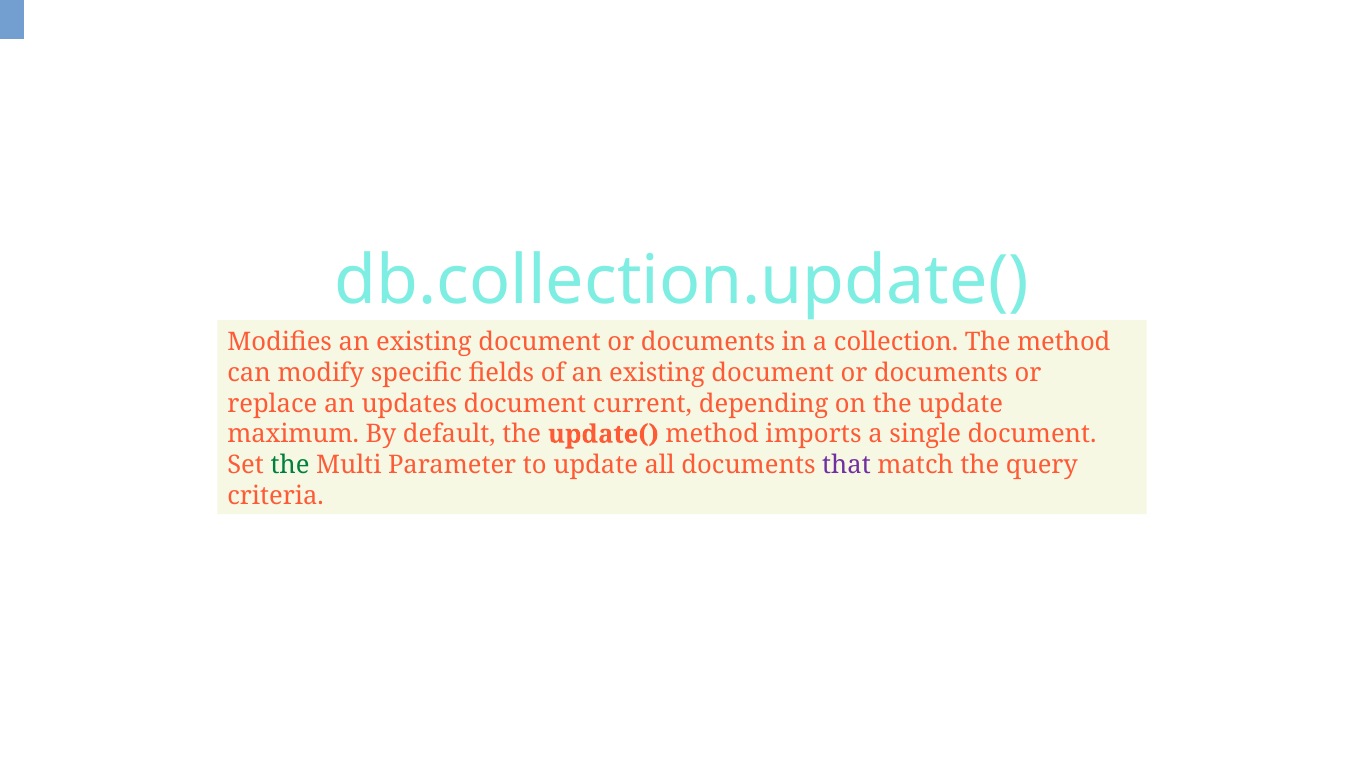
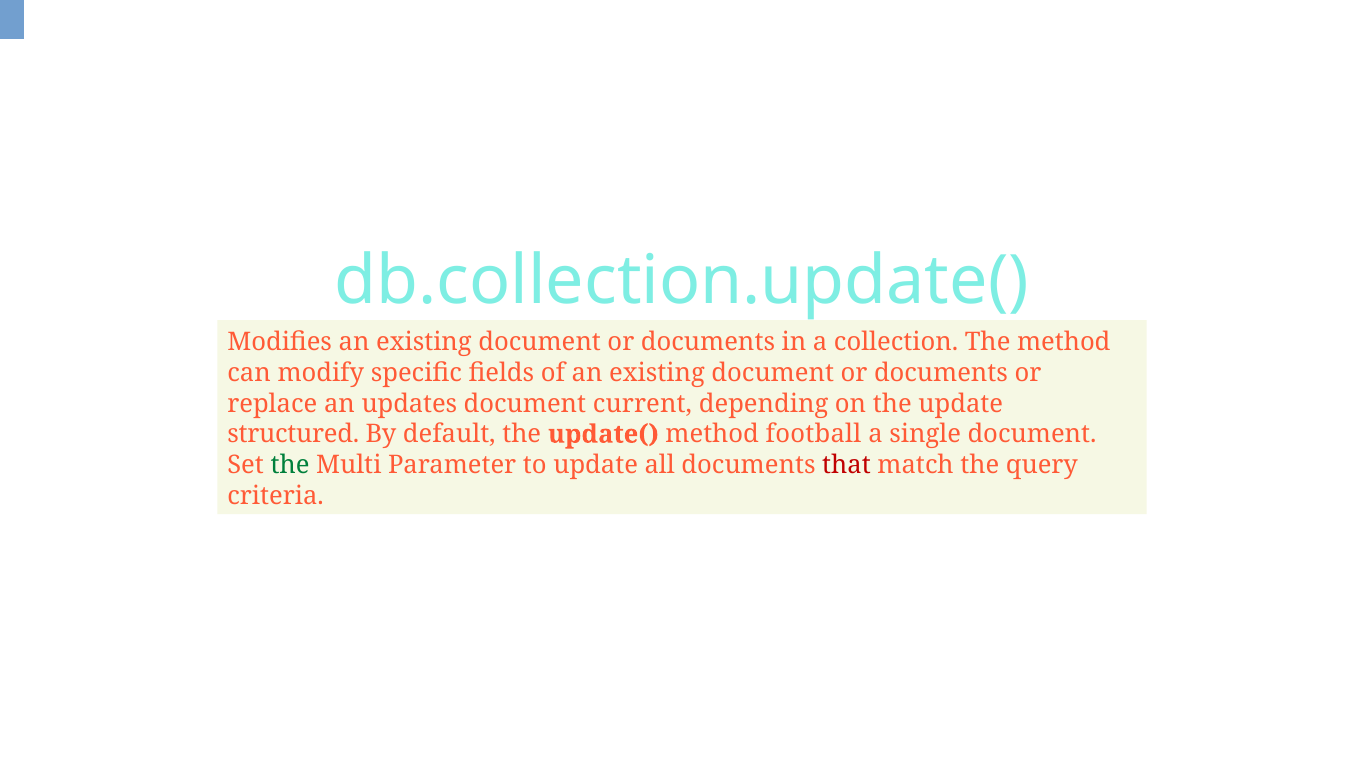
maximum: maximum -> structured (293, 434)
imports: imports -> football (813, 434)
that colour: purple -> red (846, 465)
